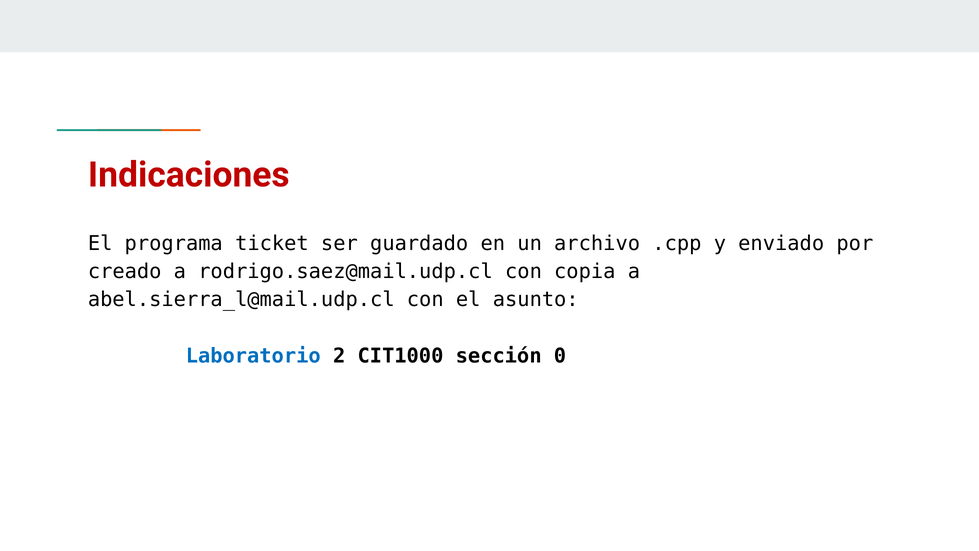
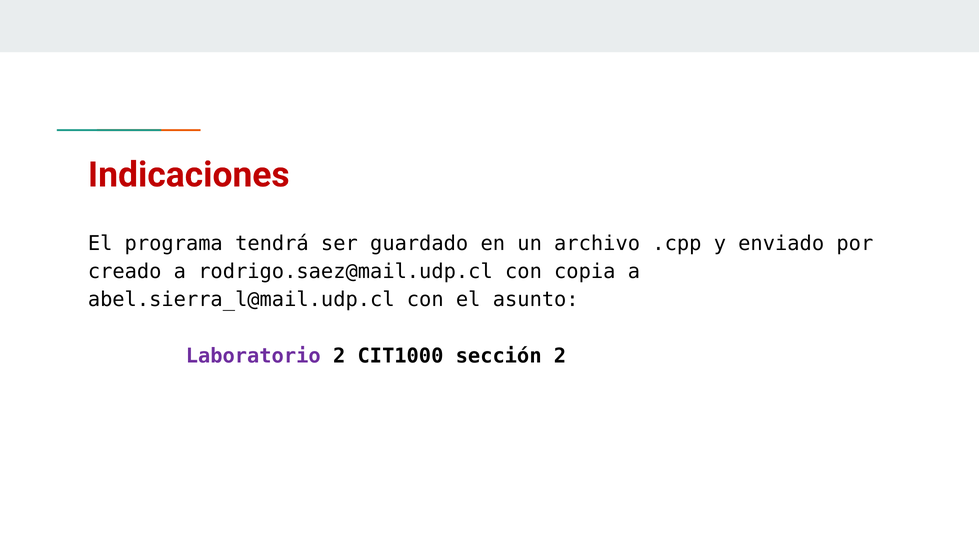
ticket: ticket -> tendrá (272, 243)
Laboratorio colour: blue -> purple (253, 356)
sección 0: 0 -> 2 (560, 356)
